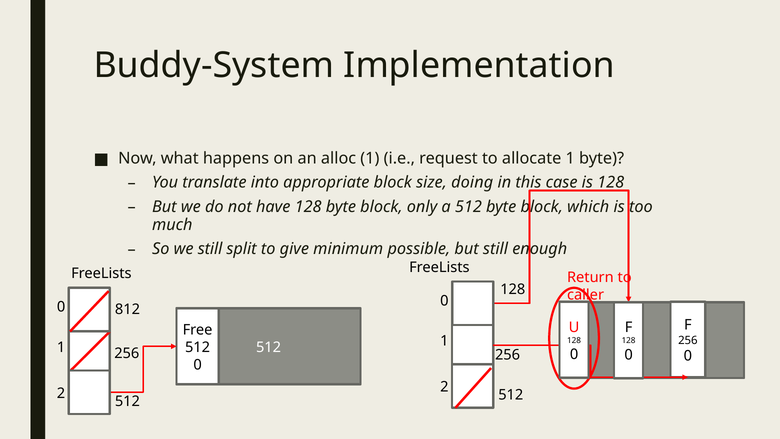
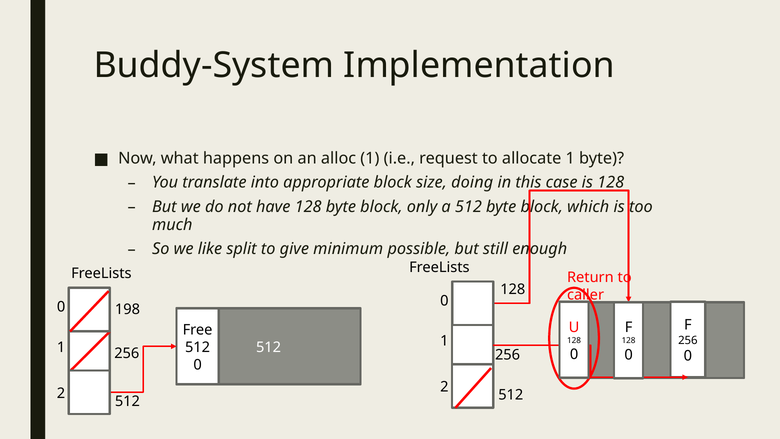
we still: still -> like (210, 249)
812: 812 -> 198 (127, 309)
